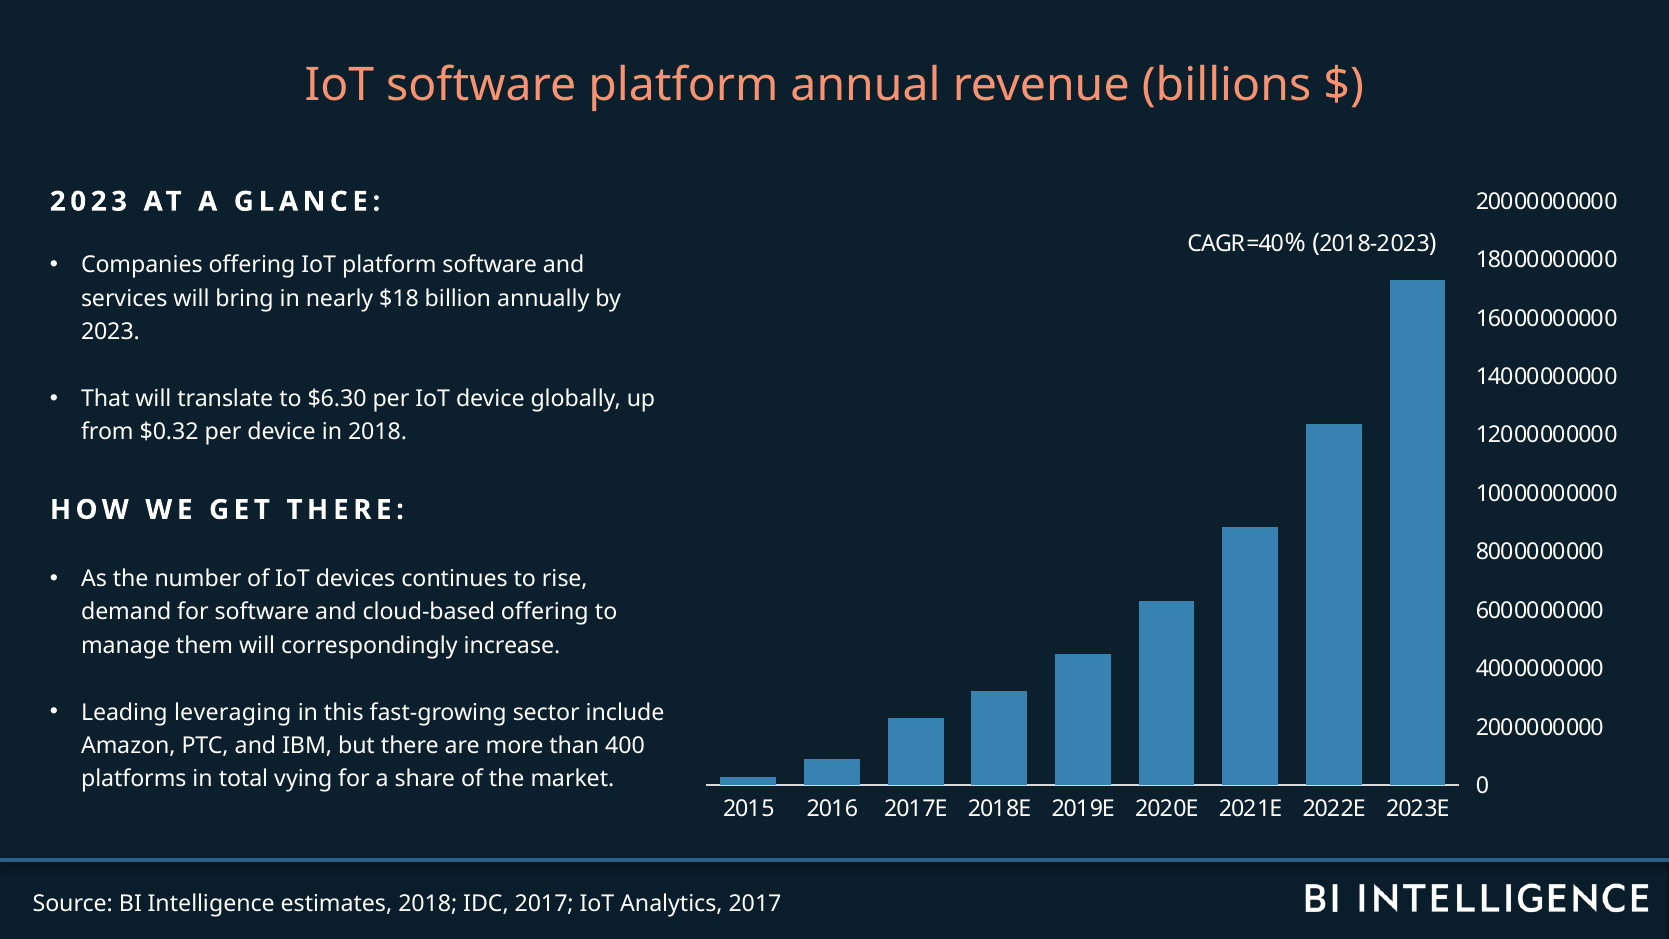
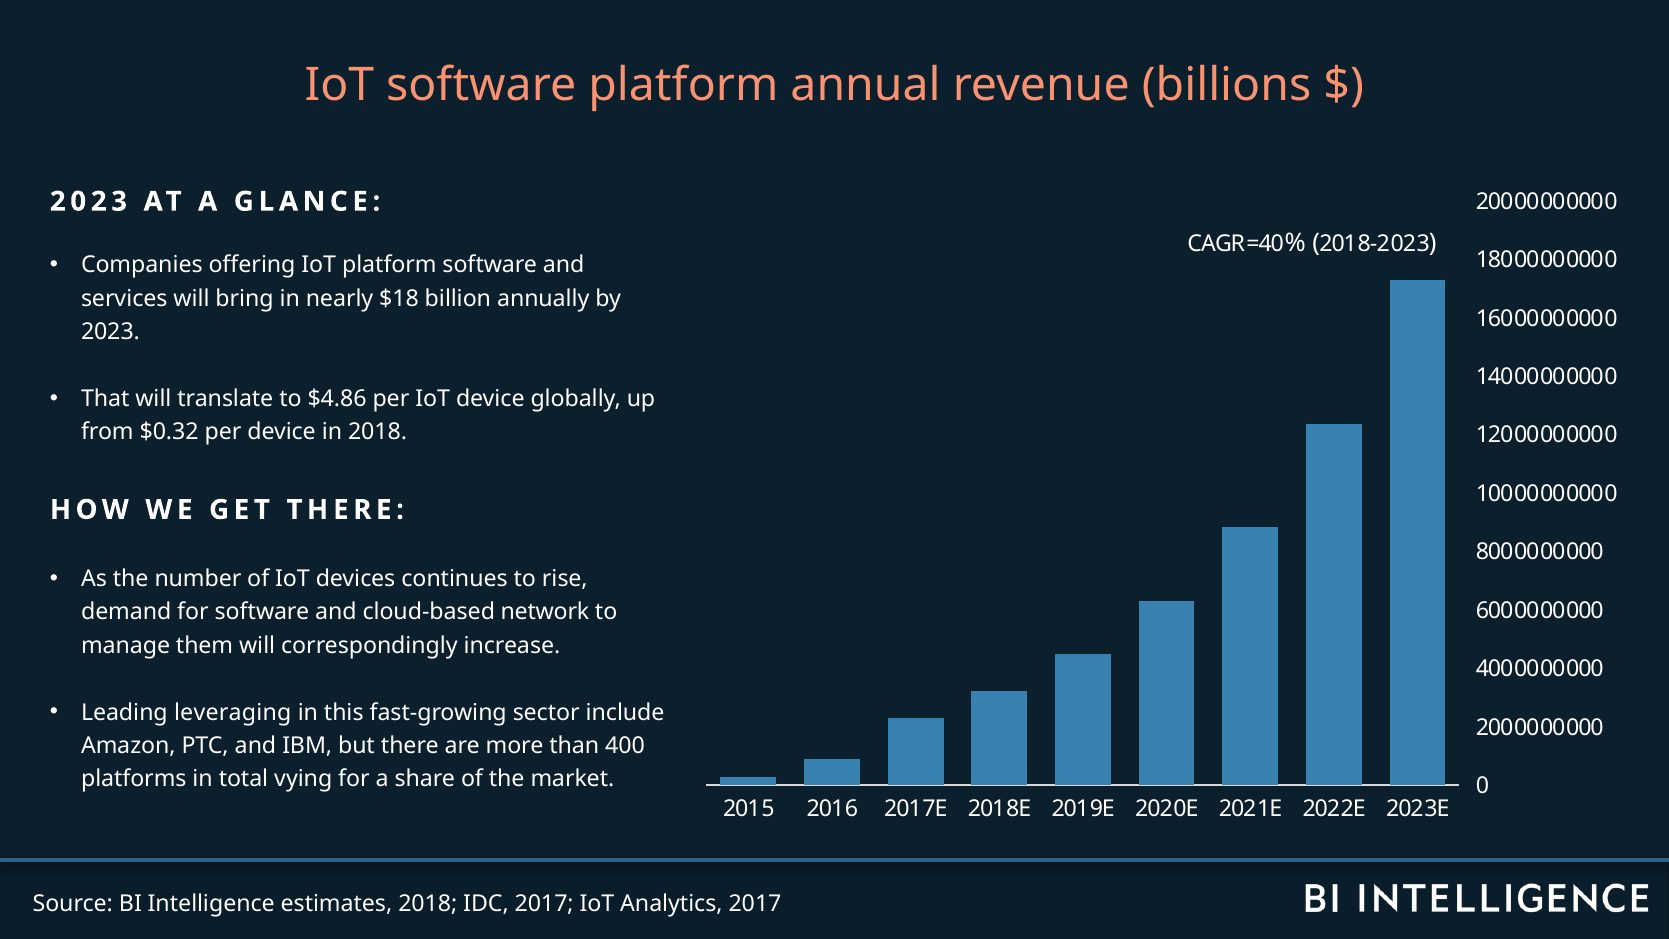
$6.30: $6.30 -> $4.86 (337, 399)
cloud-based offering: offering -> network (545, 612)
